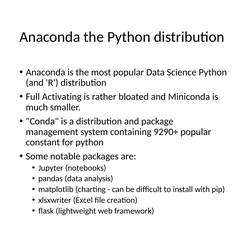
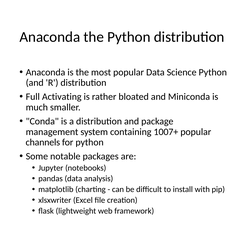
9290+: 9290+ -> 1007+ (166, 132)
constant: constant -> channels (43, 142)
